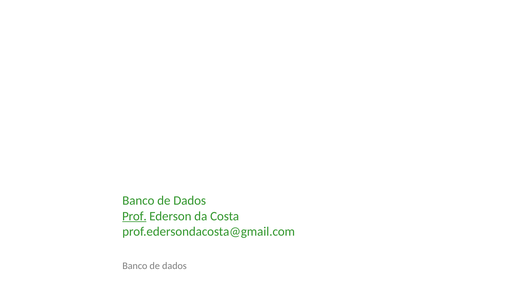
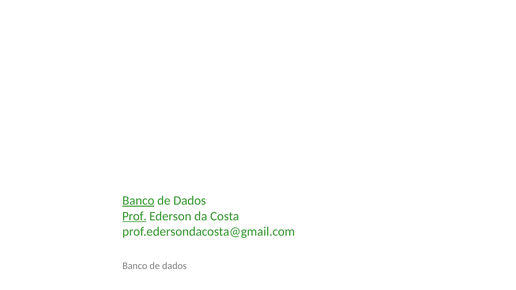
Banco underline: none -> present (138, 201)
